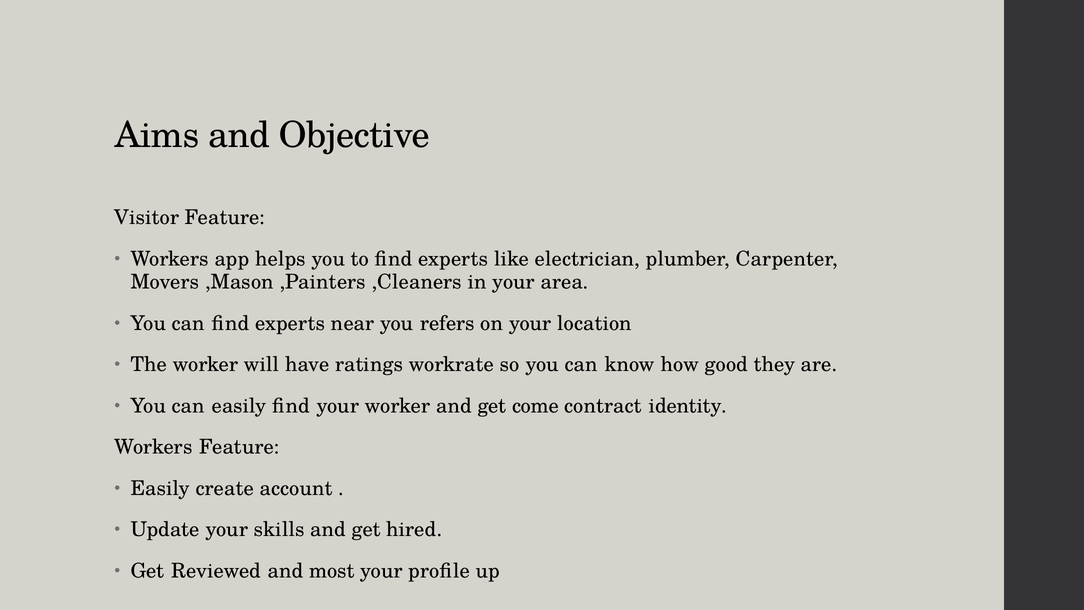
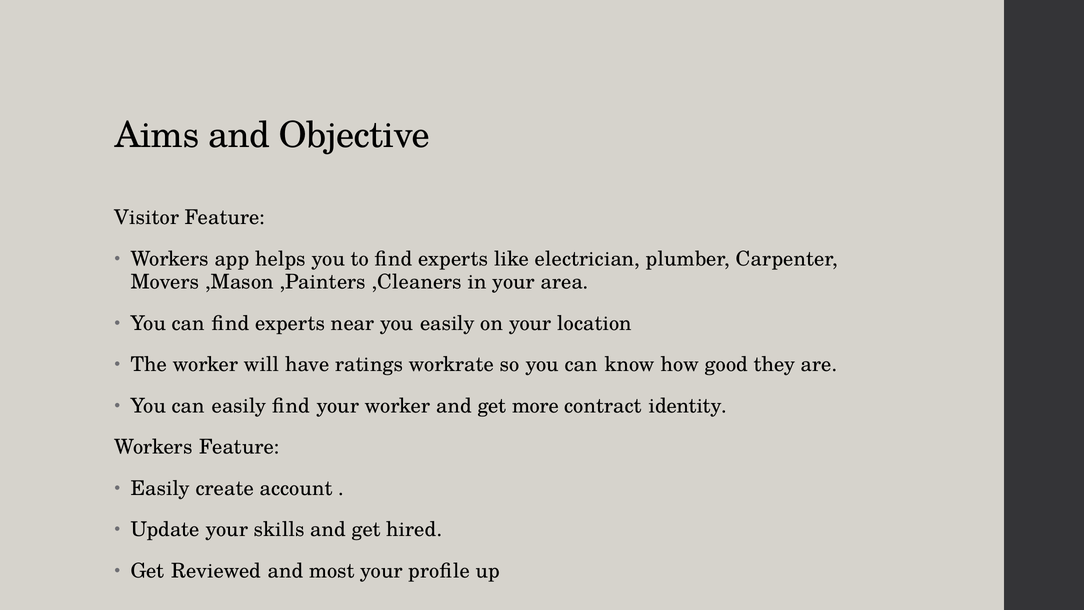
you refers: refers -> easily (447, 323)
come: come -> more (535, 406)
